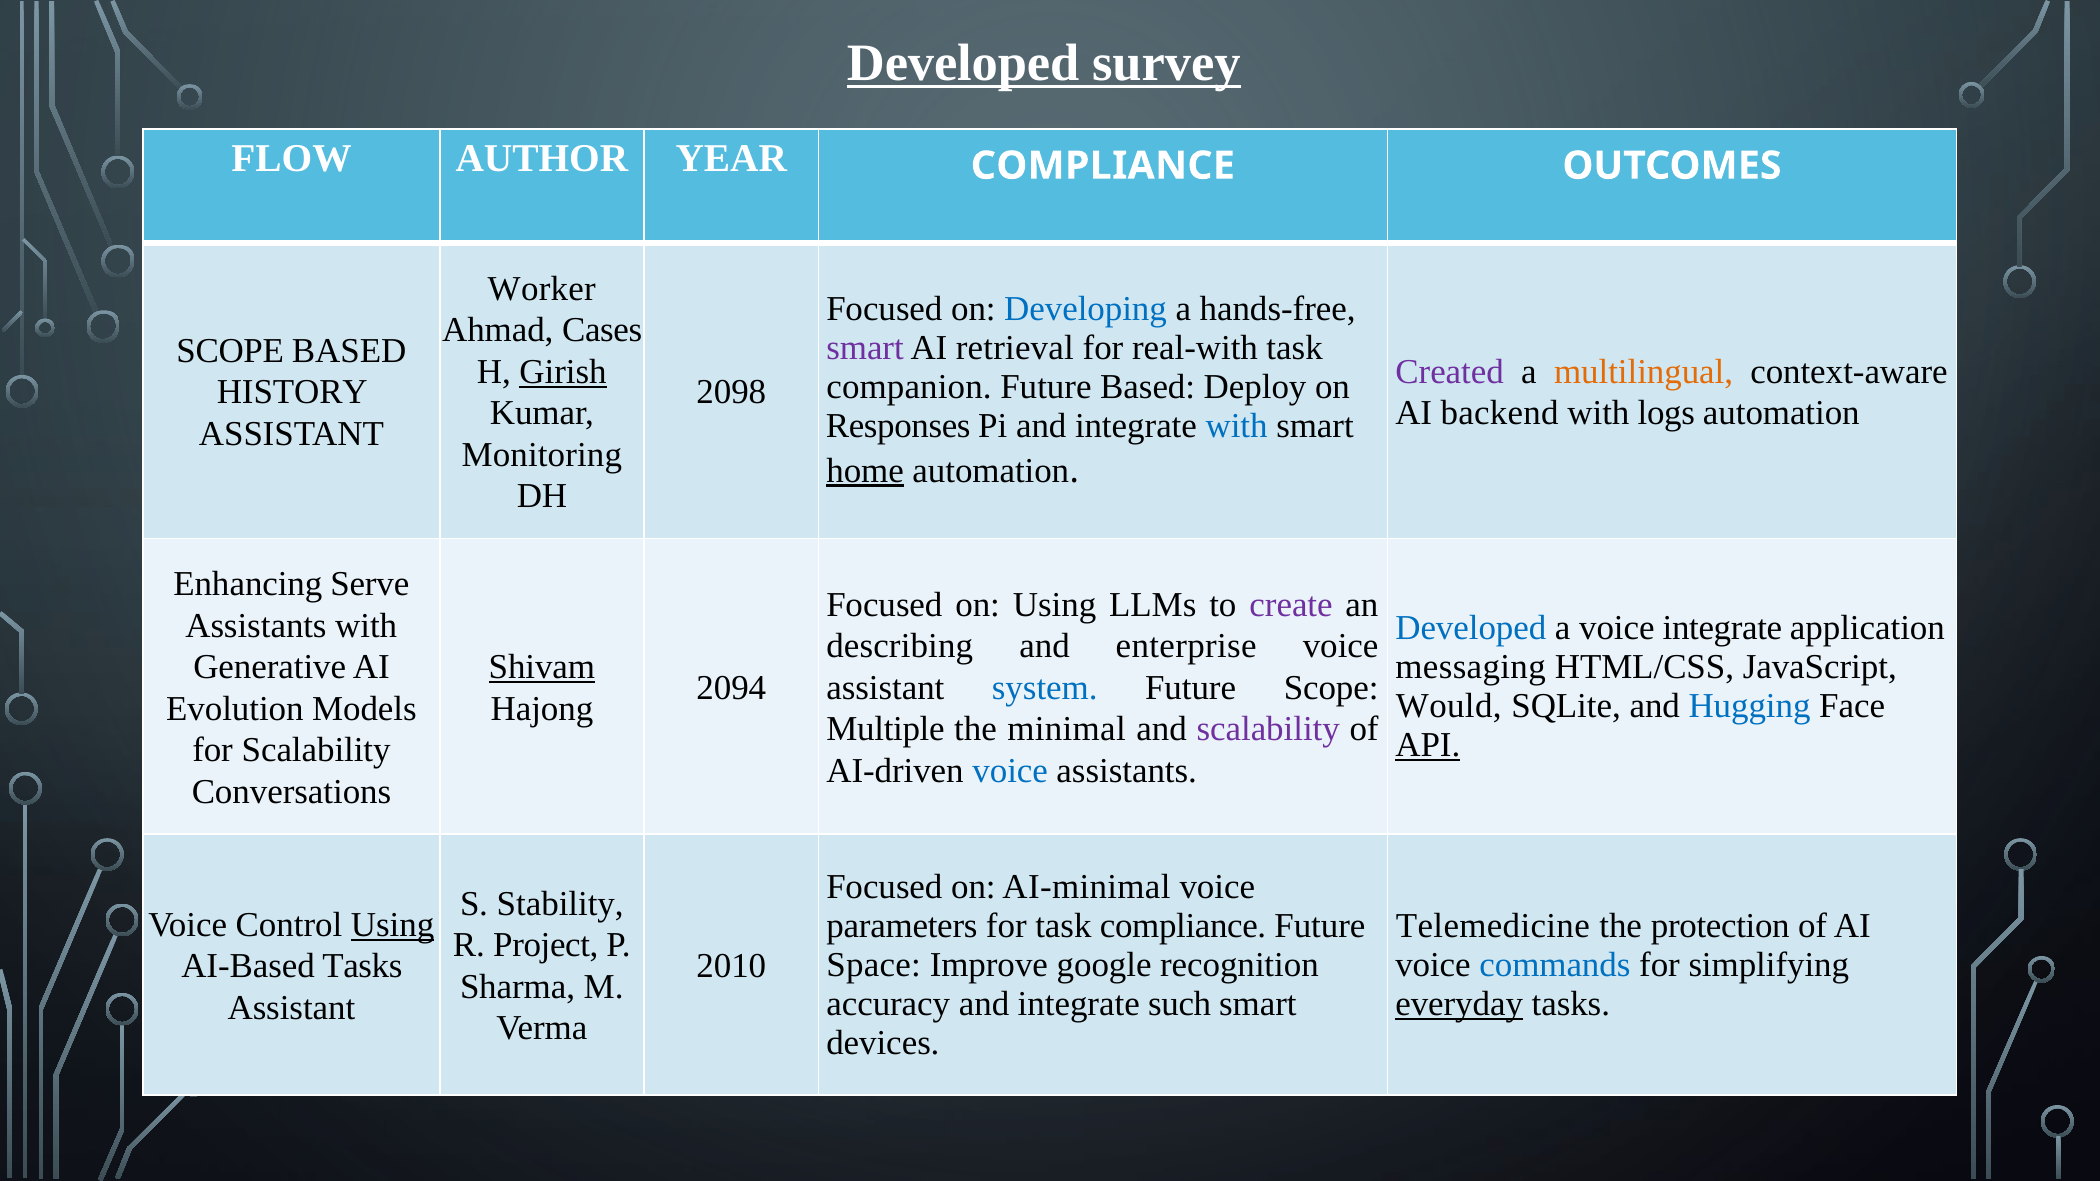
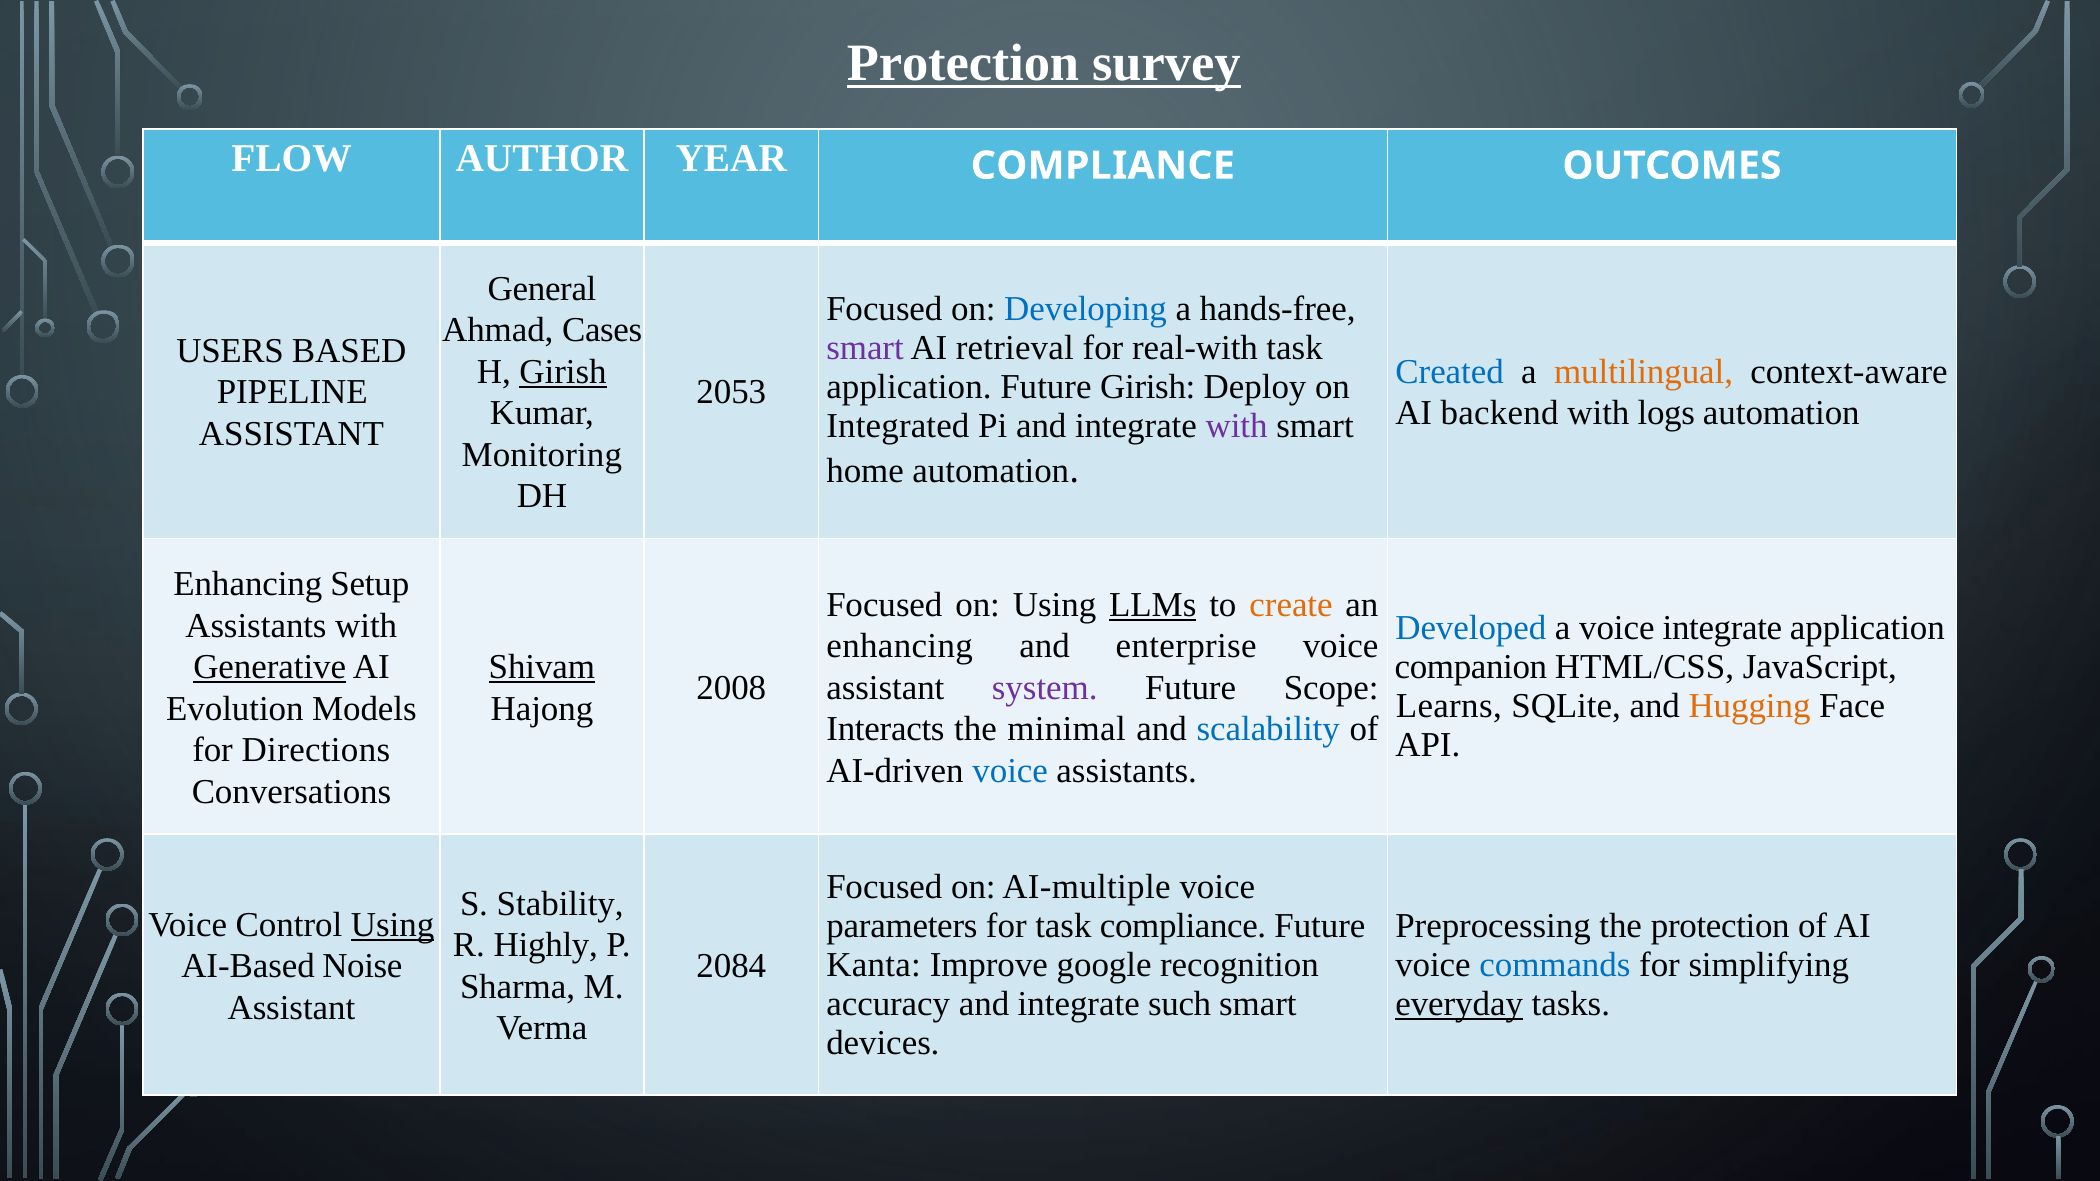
Developed: Developed -> Protection (963, 63)
Worker: Worker -> General (542, 289)
SCOPE: SCOPE -> USERS (230, 351)
Created colour: purple -> blue (1450, 372)
companion: companion -> application (909, 387)
Future Based: Based -> Girish (1148, 387)
HISTORY: HISTORY -> PIPELINE (292, 392)
2098: 2098 -> 2053 (731, 392)
Responses: Responses -> Integrated (898, 426)
with colour: blue -> purple (1237, 426)
home underline: present -> none (865, 471)
Serve: Serve -> Setup (370, 584)
LLMs underline: none -> present (1153, 605)
create colour: purple -> orange (1291, 605)
describing: describing -> enhancing (900, 646)
Generative underline: none -> present (270, 667)
messaging: messaging -> companion (1471, 667)
2094: 2094 -> 2008 (731, 688)
system colour: blue -> purple (1045, 688)
Would: Would -> Learns (1449, 706)
Hugging colour: blue -> orange (1750, 706)
Multiple: Multiple -> Interacts (885, 730)
scalability colour: purple -> blue (1268, 730)
API underline: present -> none (1428, 745)
for Scalability: Scalability -> Directions (316, 750)
AI-minimal: AI-minimal -> AI-multiple (1086, 887)
Telemedicine: Telemedicine -> Preprocessing (1493, 926)
Project: Project -> Highly (546, 946)
Space: Space -> Kanta (874, 965)
AI-Based Tasks: Tasks -> Noise (362, 966)
2010: 2010 -> 2084 (731, 966)
